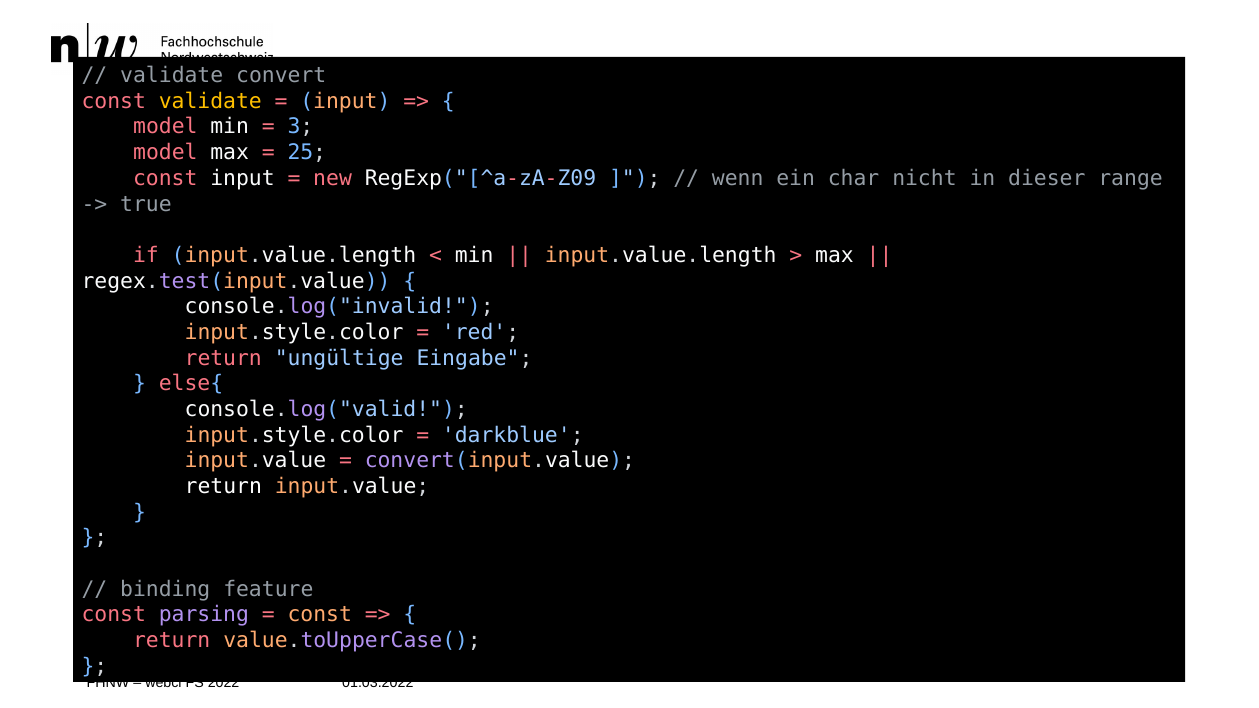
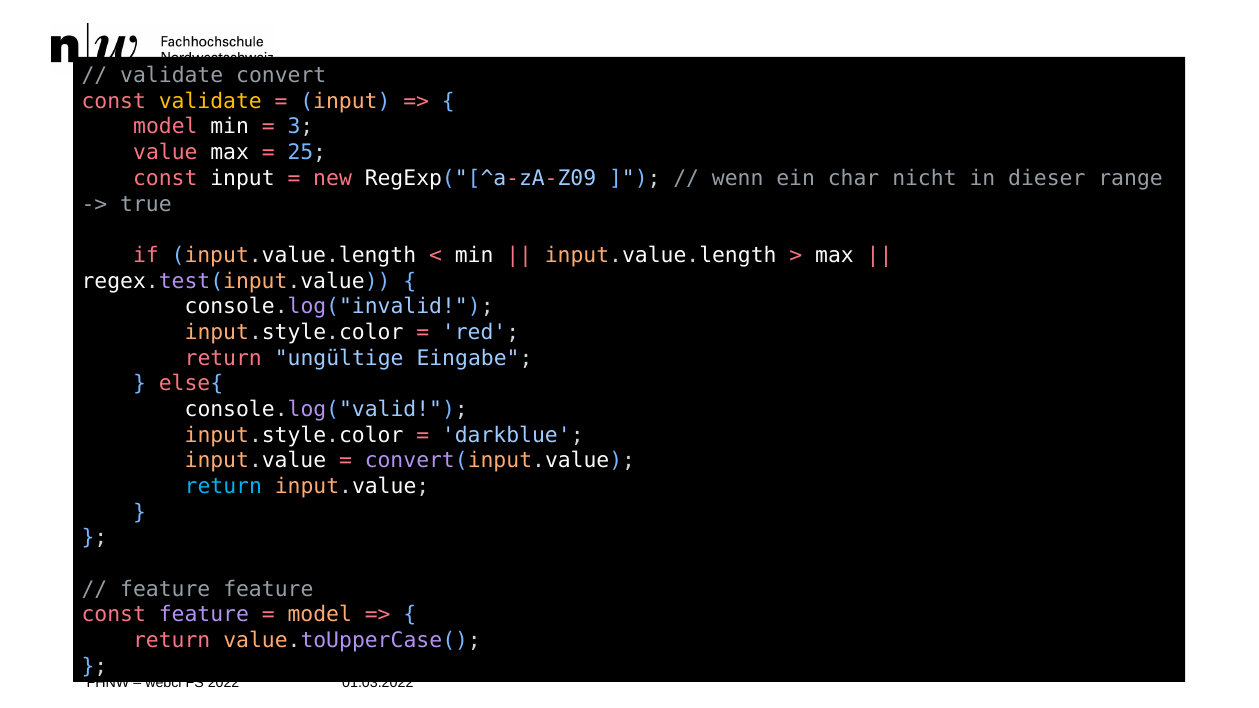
model: model -> value (165, 153)
return colour: white -> light blue (223, 487)
binding: binding -> feature (165, 589)
const parsing: parsing -> feature (204, 615)
const: const -> model (320, 615)
